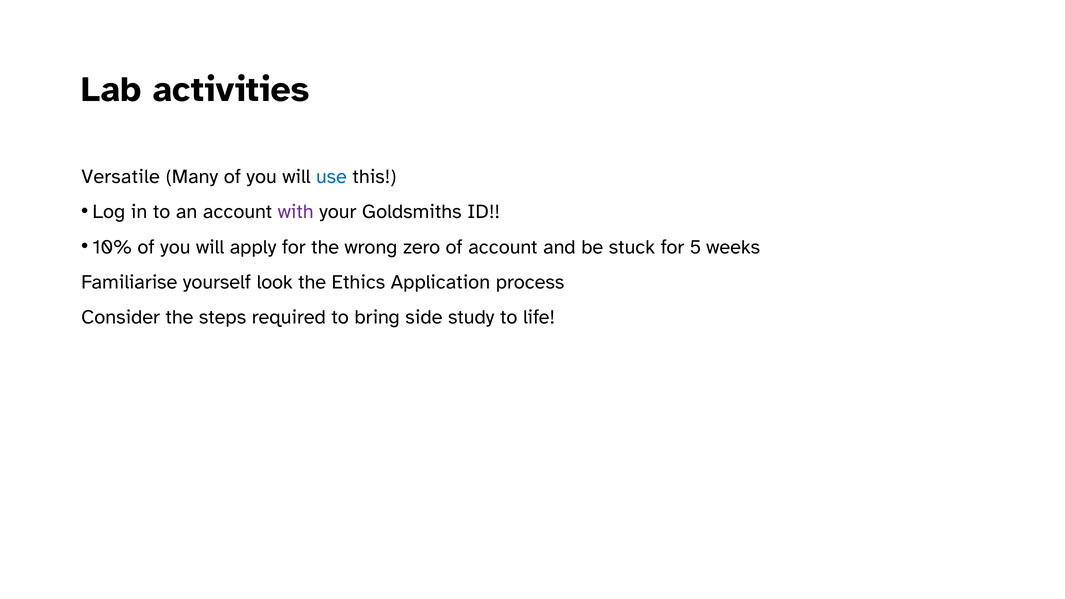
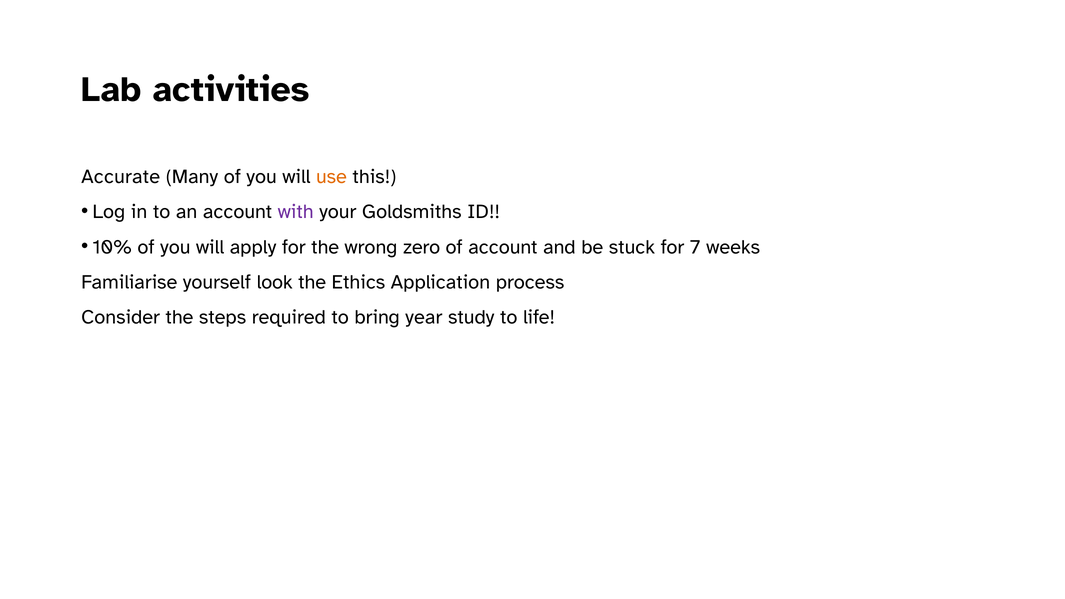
Versatile: Versatile -> Accurate (121, 177)
use colour: blue -> orange (331, 177)
5: 5 -> 7 (695, 247)
side: side -> year (424, 317)
